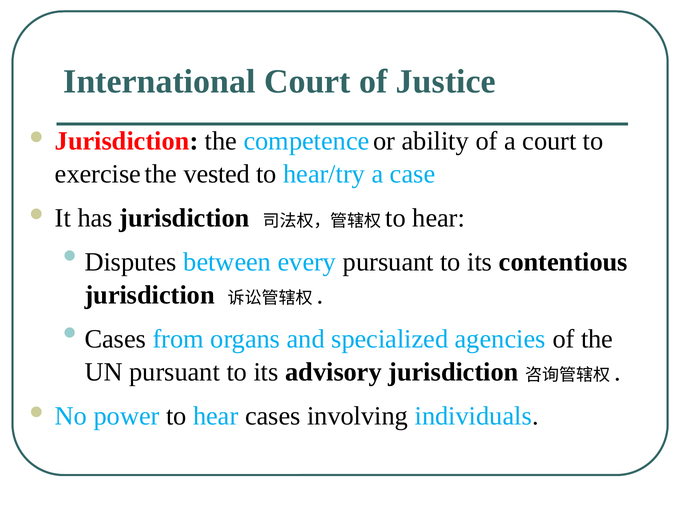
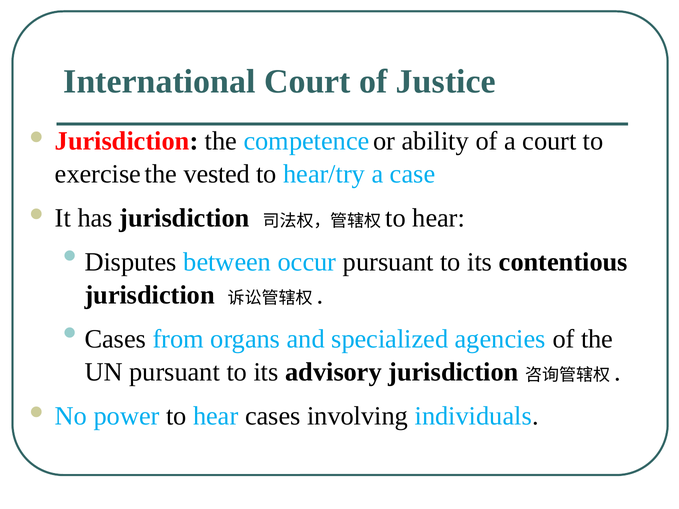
every: every -> occur (307, 262)
